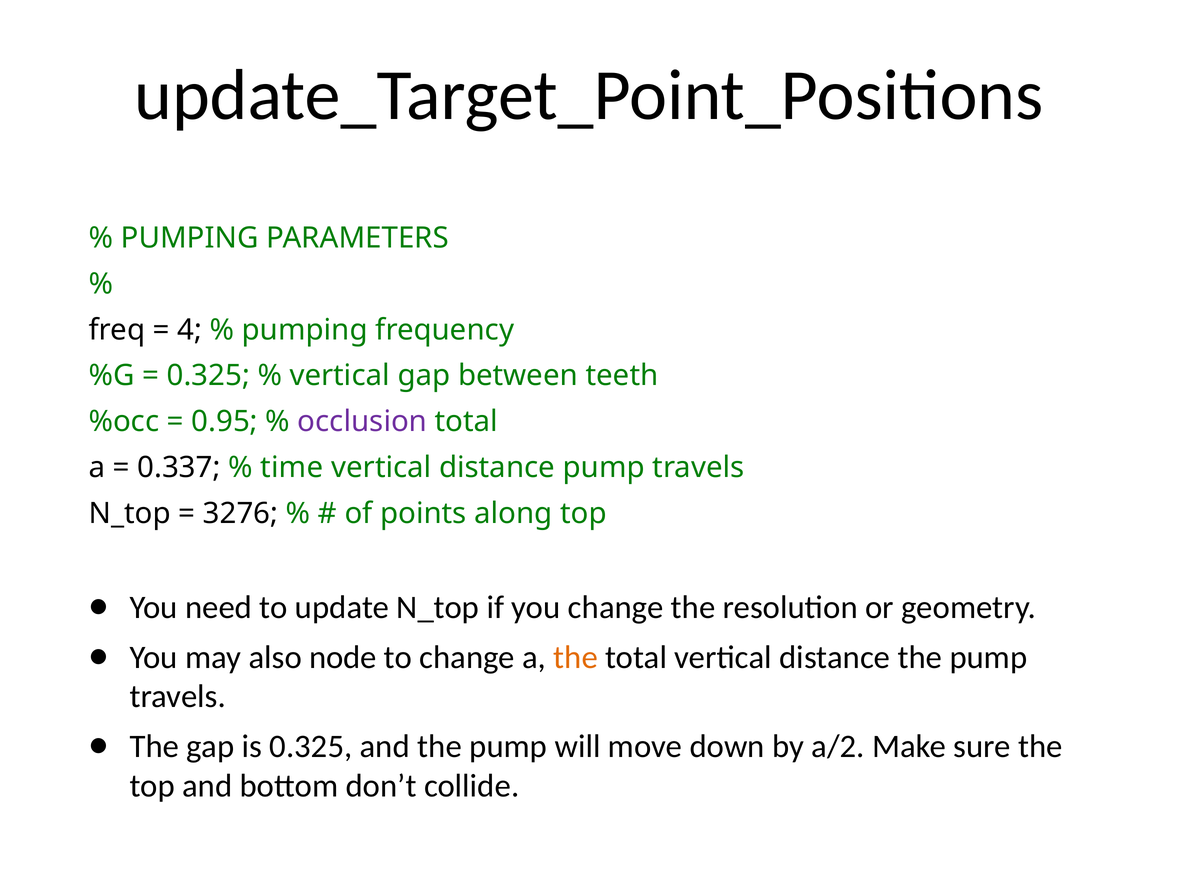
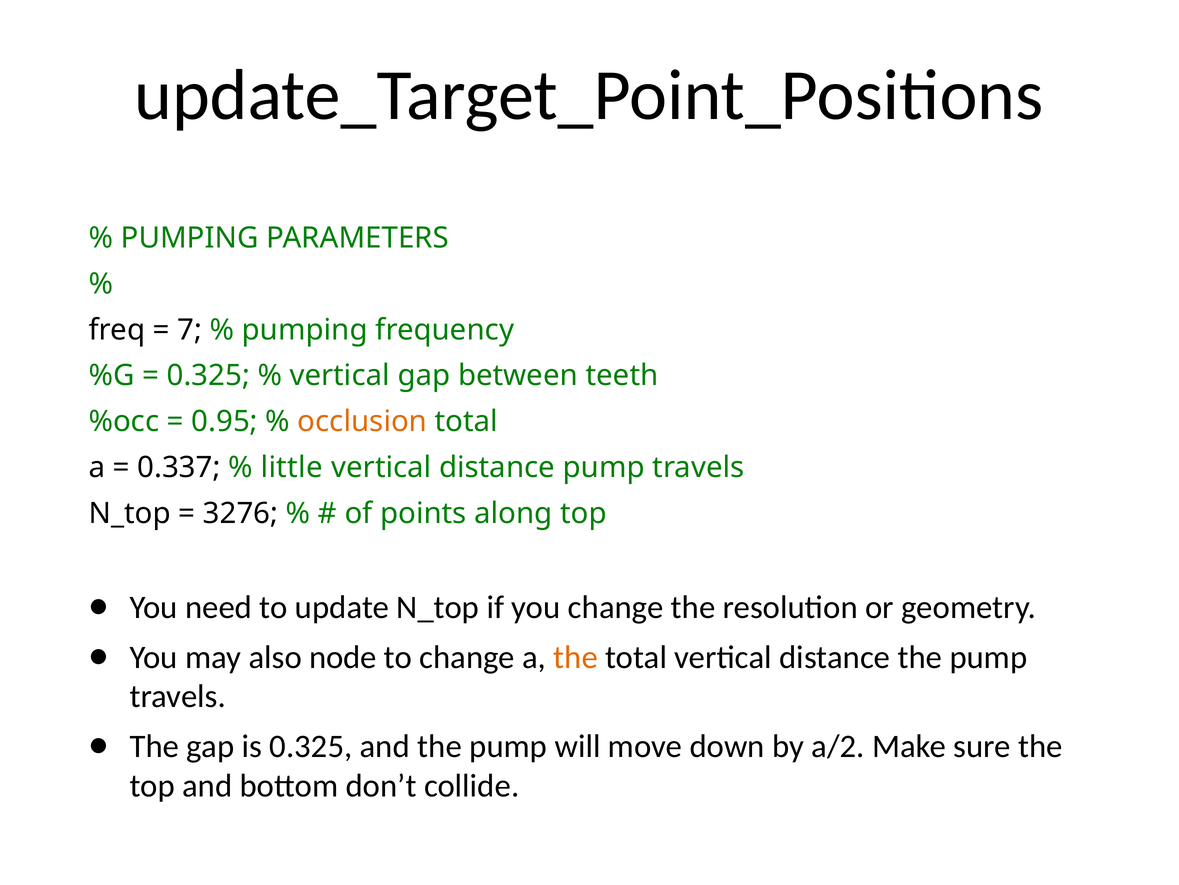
4: 4 -> 7 (190, 330)
occlusion colour: purple -> orange (362, 421)
time: time -> little (292, 467)
